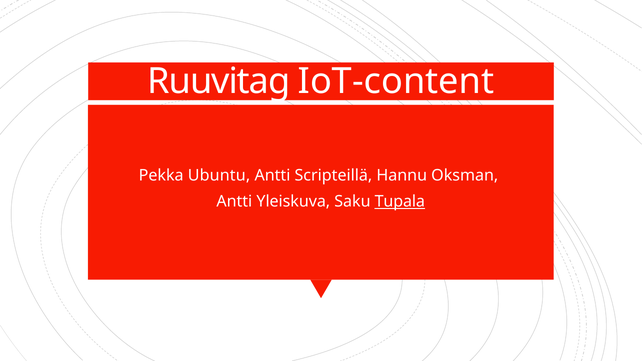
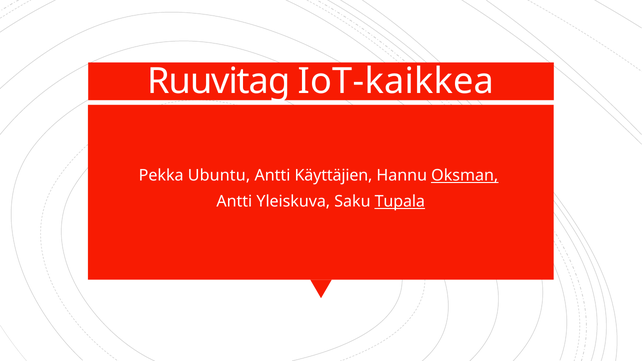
IoT-content: IoT-content -> IoT-kaikkea (396, 82)
Scripteillä: Scripteillä -> Käyttäjien (333, 176)
Oksman underline: none -> present (465, 176)
